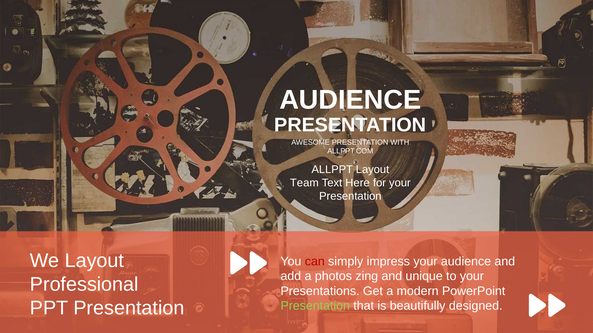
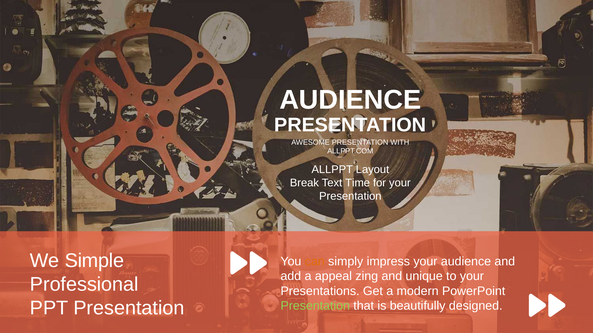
Team: Team -> Break (304, 183)
Here: Here -> Time (358, 183)
We Layout: Layout -> Simple (94, 261)
can colour: red -> orange (315, 262)
photos: photos -> appeal (333, 277)
